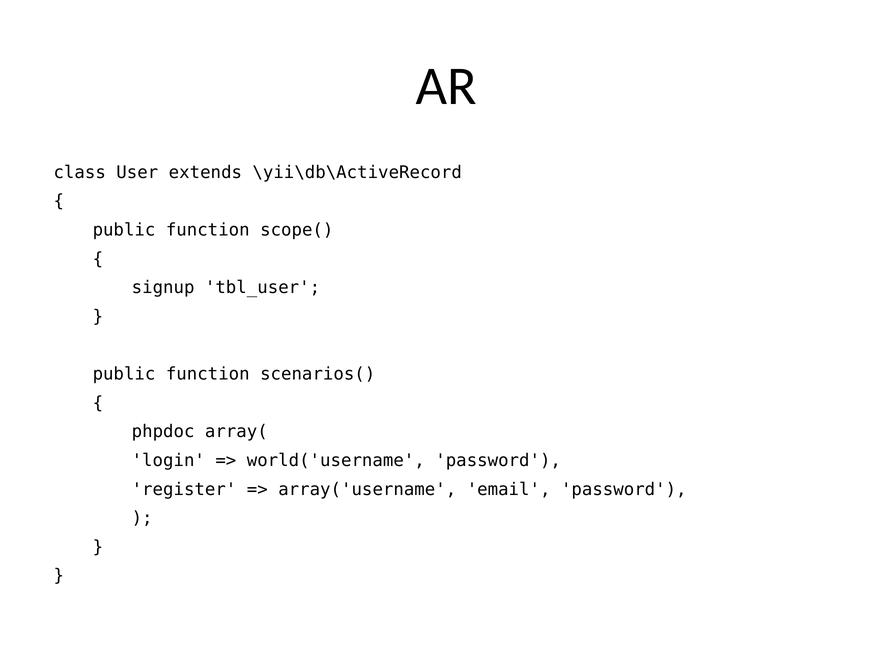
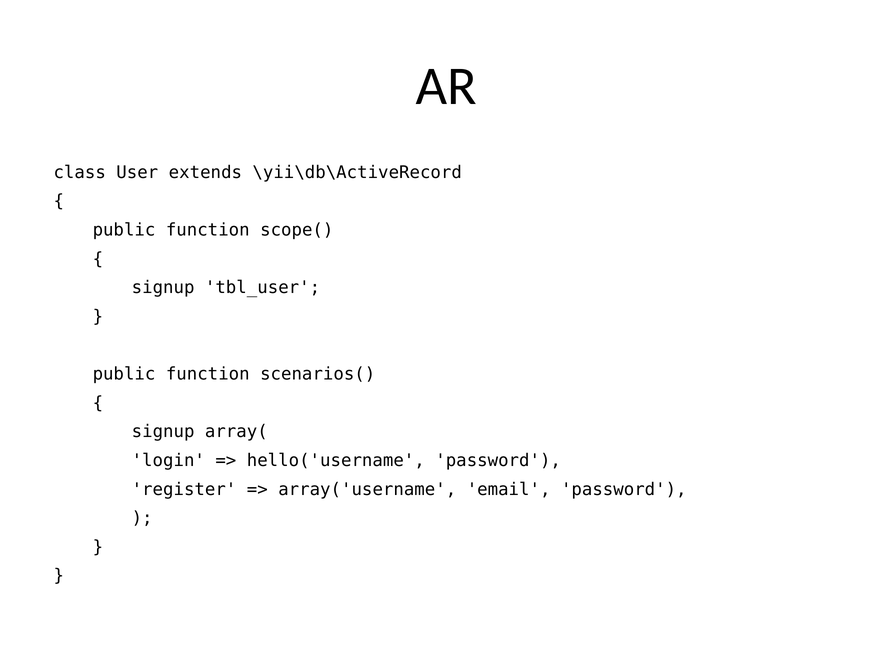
phpdoc: phpdoc -> signup (163, 432)
world('username: world('username -> hello('username (336, 460)
